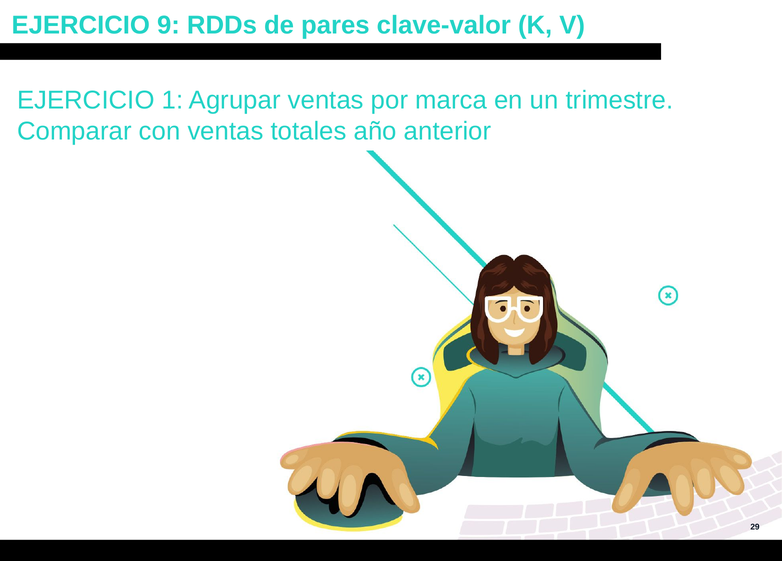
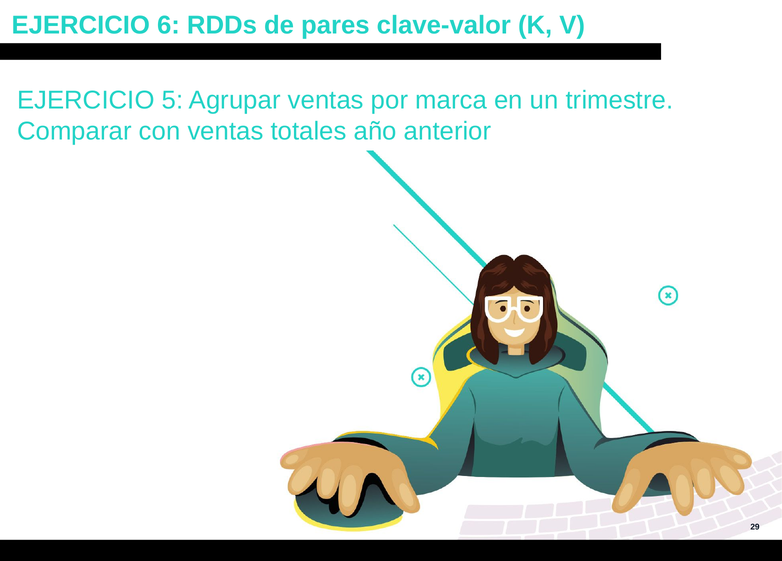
9: 9 -> 6 (168, 25)
1: 1 -> 5 (172, 100)
